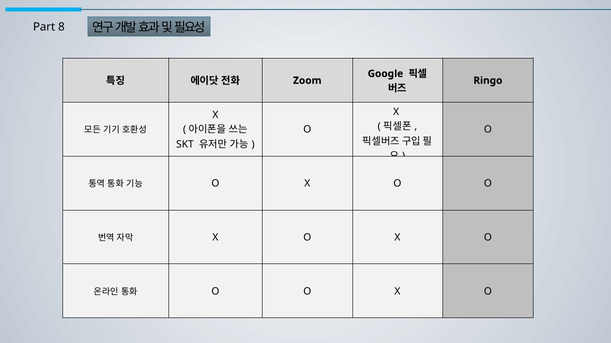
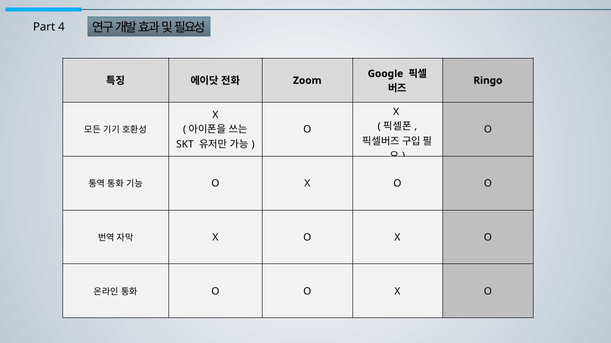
8: 8 -> 4 (61, 27)
